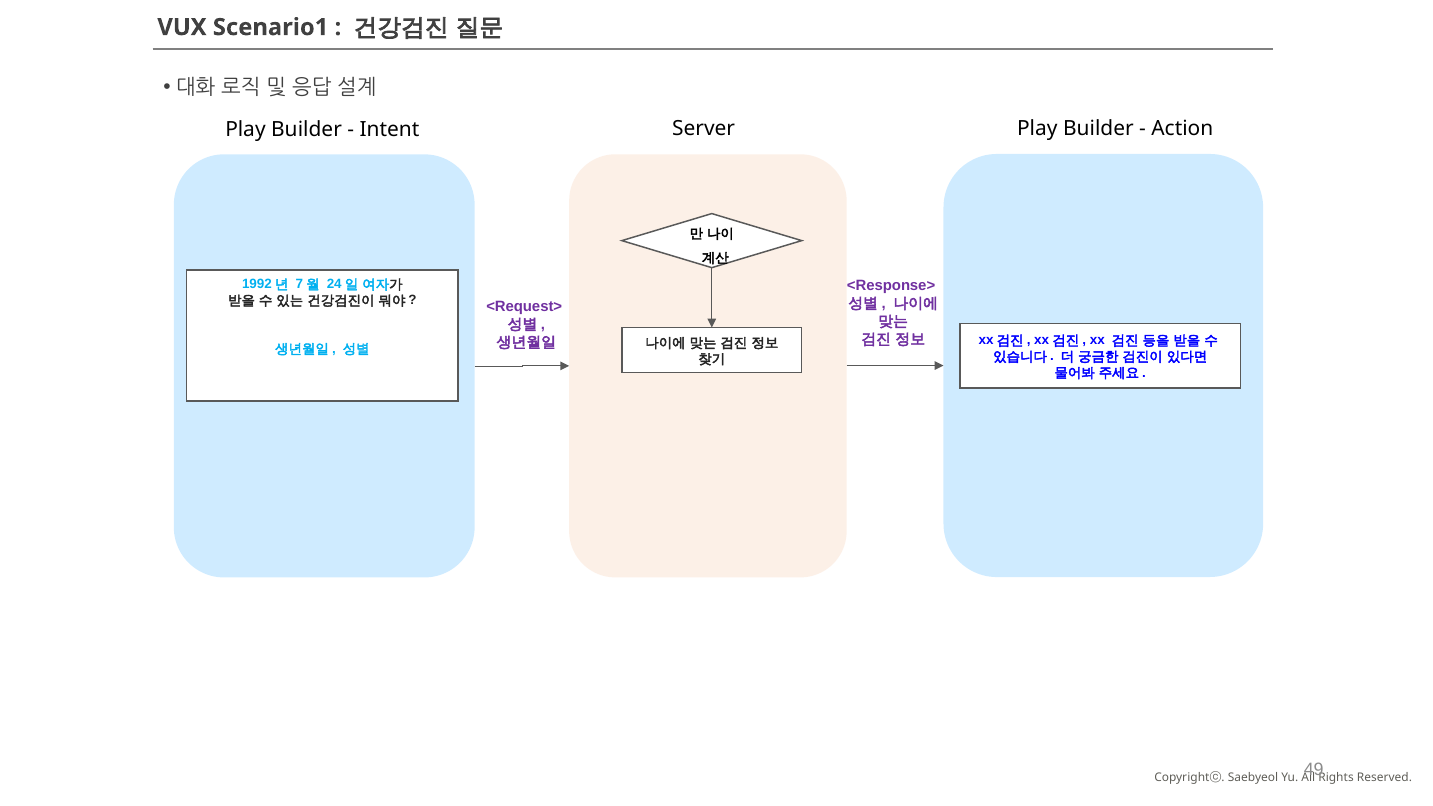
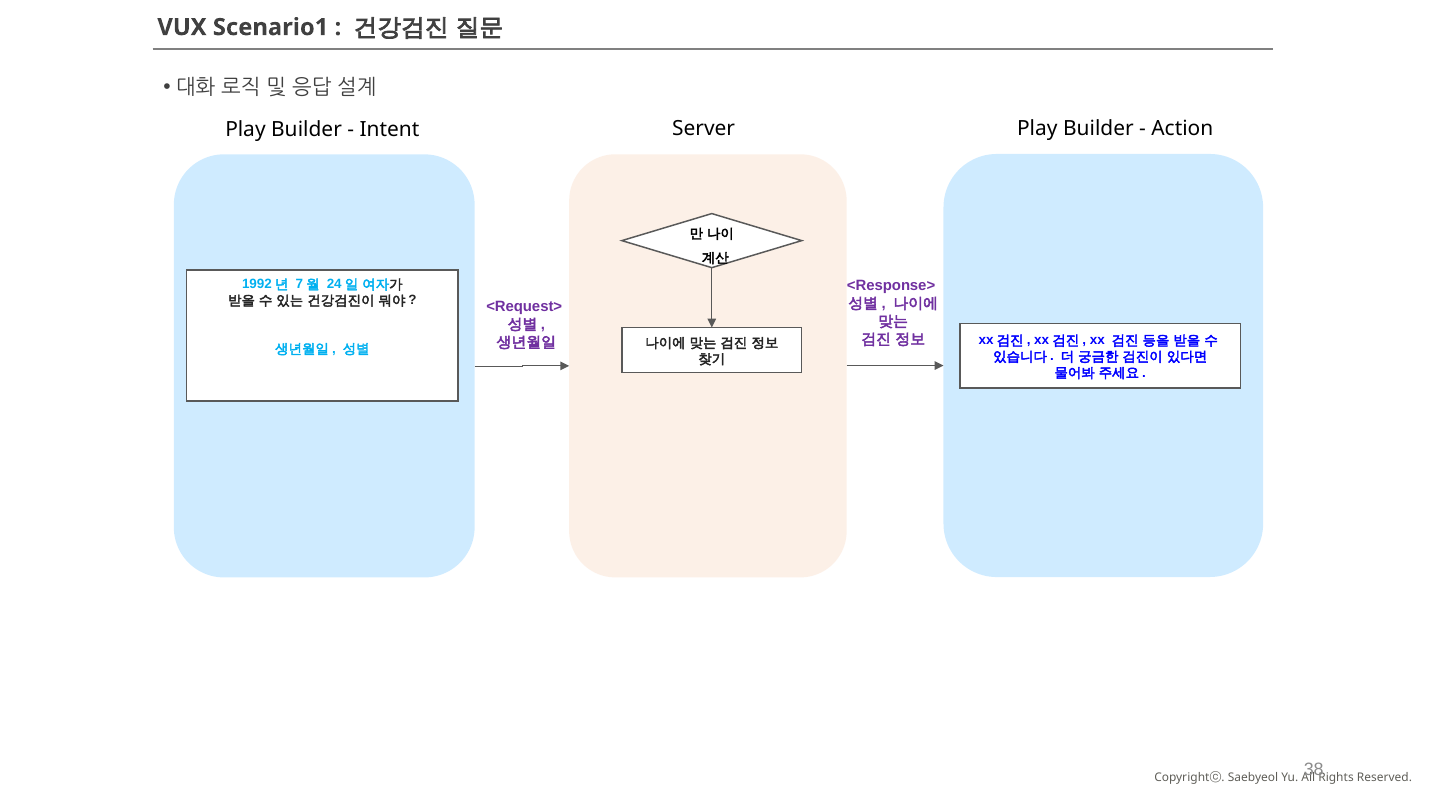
49: 49 -> 38 (1314, 770)
